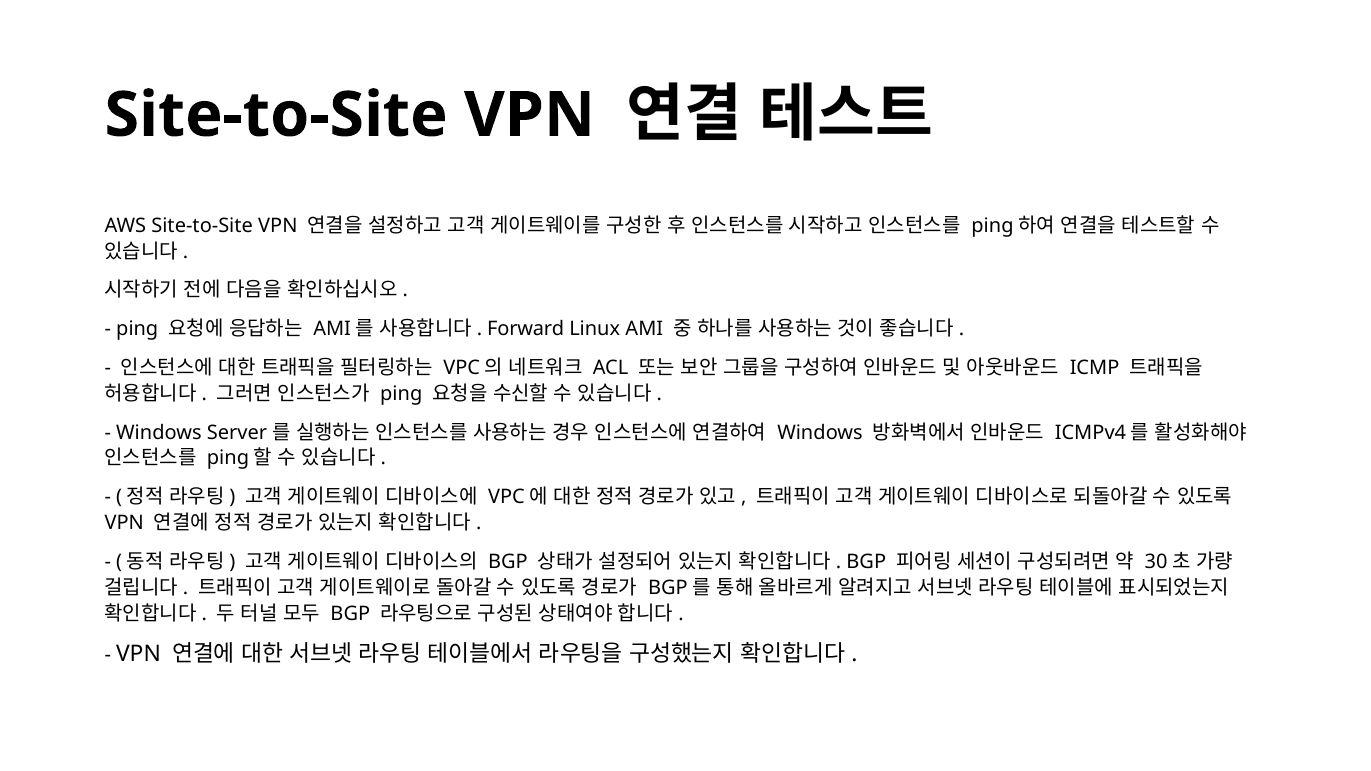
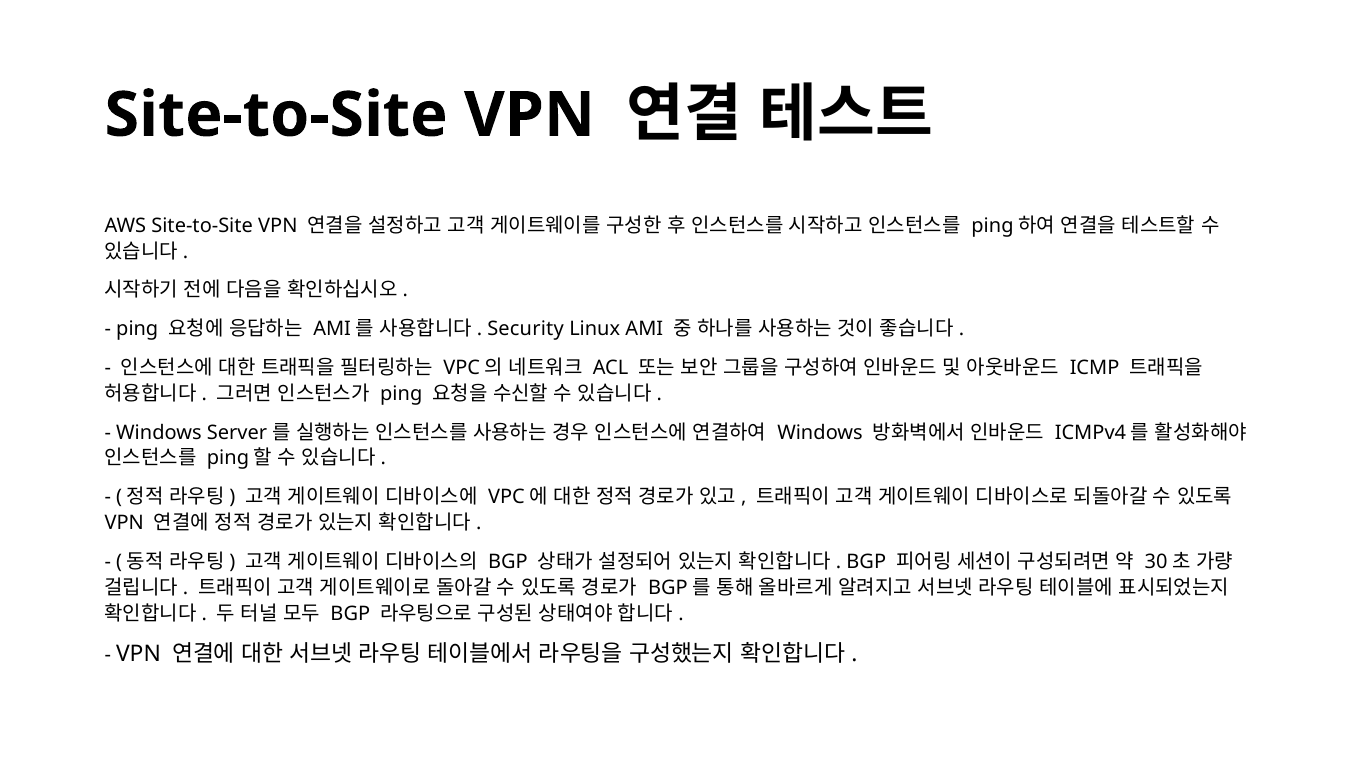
Forward: Forward -> Security (526, 329)
